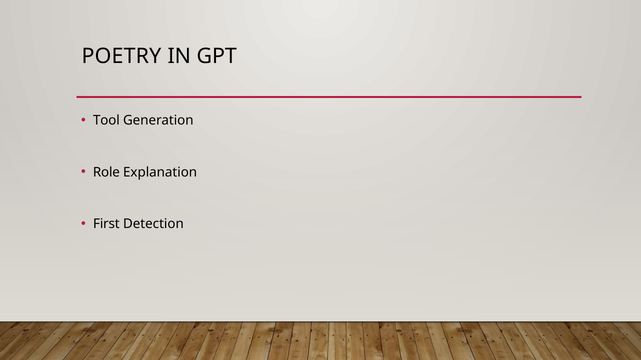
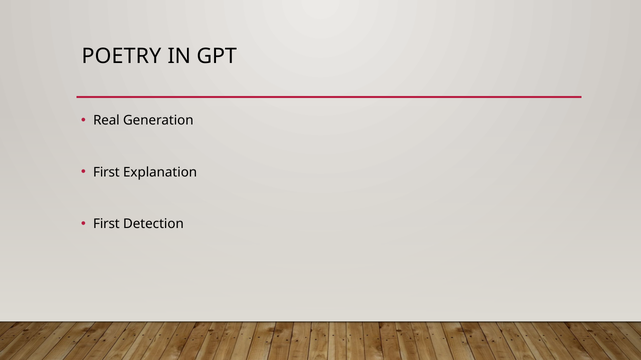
Tool: Tool -> Real (106, 121)
Role: Role -> First (106, 172)
